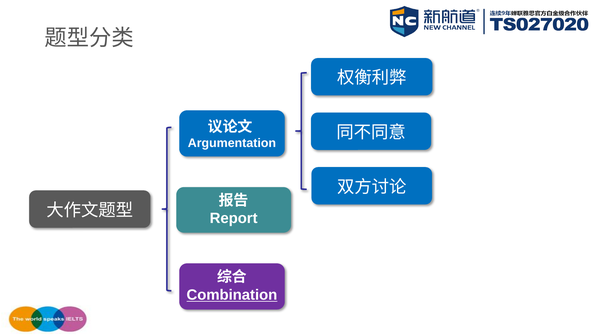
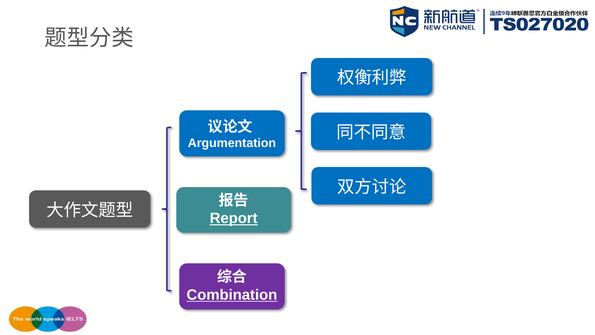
Report underline: none -> present (234, 218)
